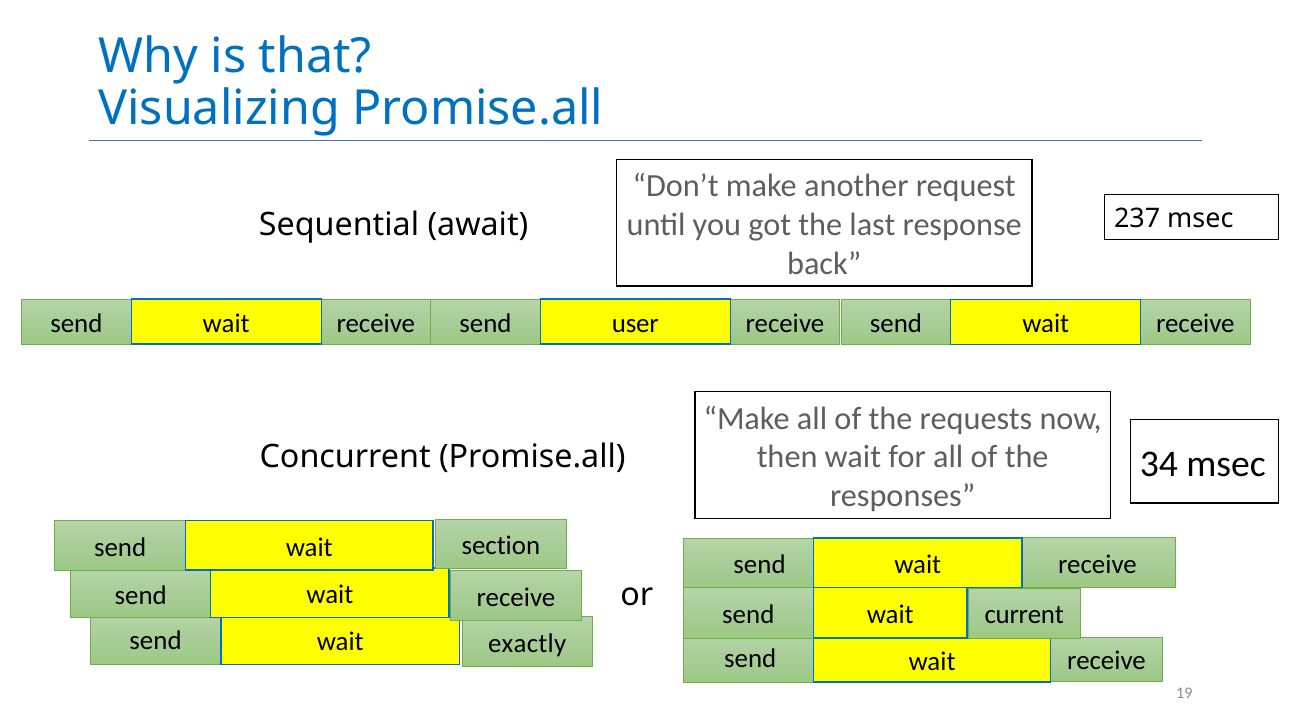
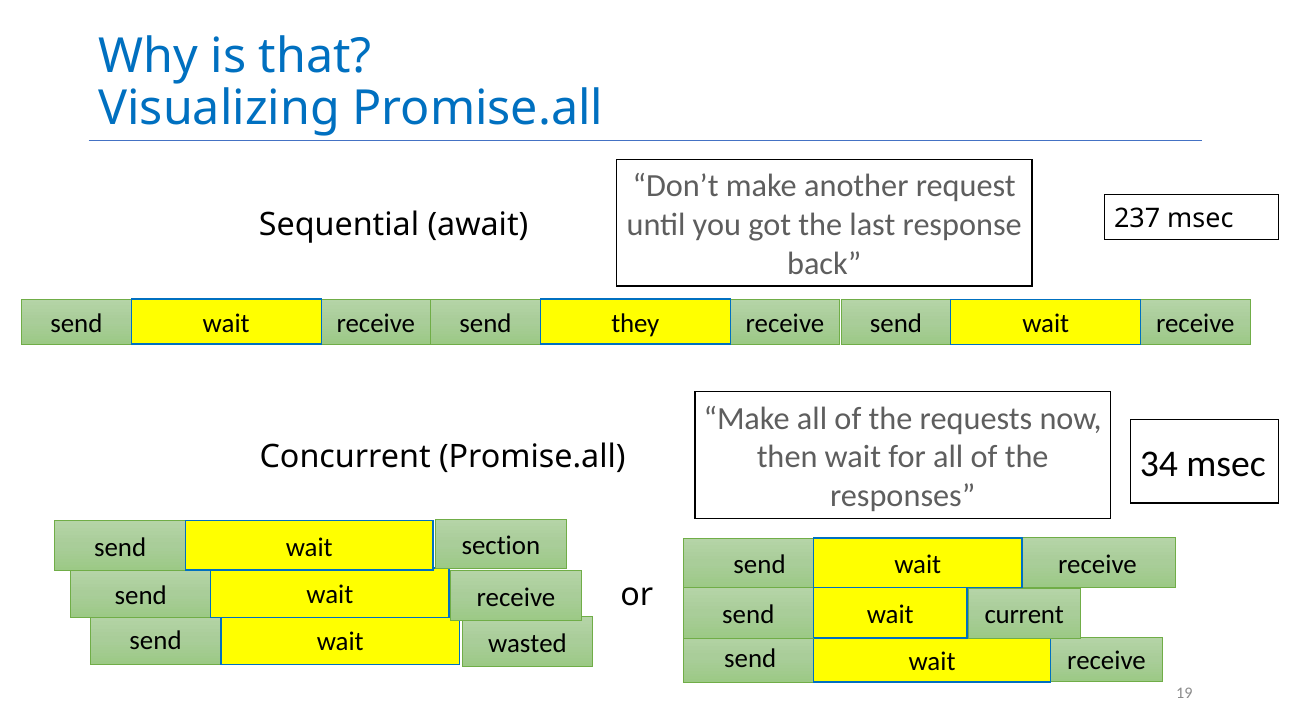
user: user -> they (635, 323)
exactly: exactly -> wasted (527, 643)
